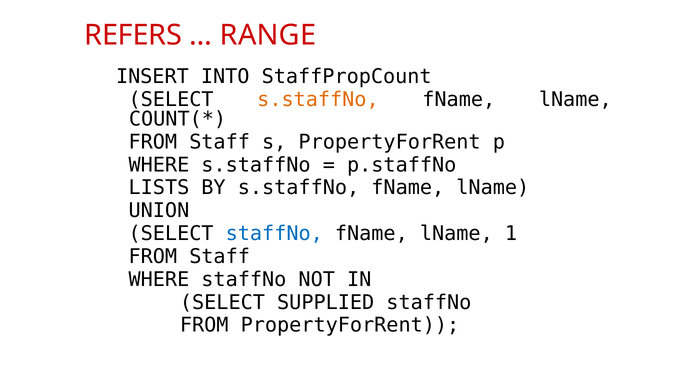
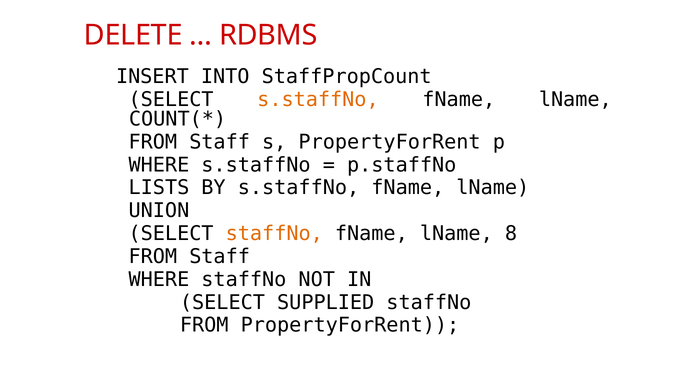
REFERS: REFERS -> DELETE (133, 35)
RANGE: RANGE -> RDBMS (268, 35)
staffNo colour: blue -> orange (274, 233)
1: 1 -> 8 (511, 233)
